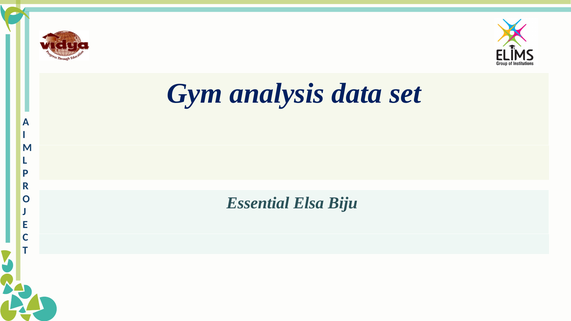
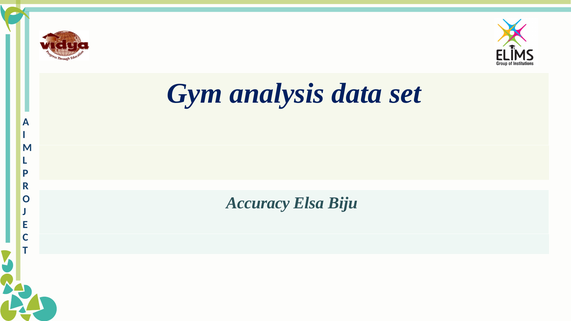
Essential: Essential -> Accuracy (258, 203)
